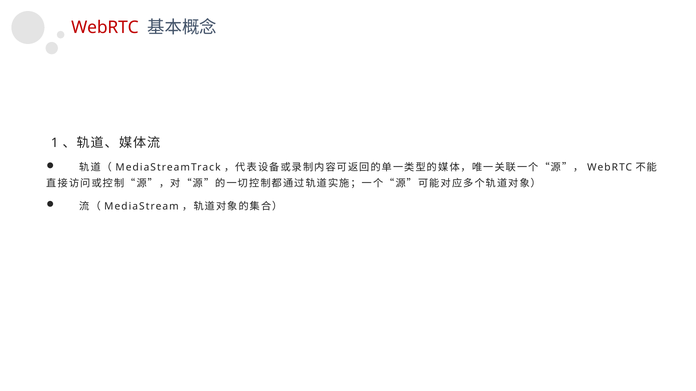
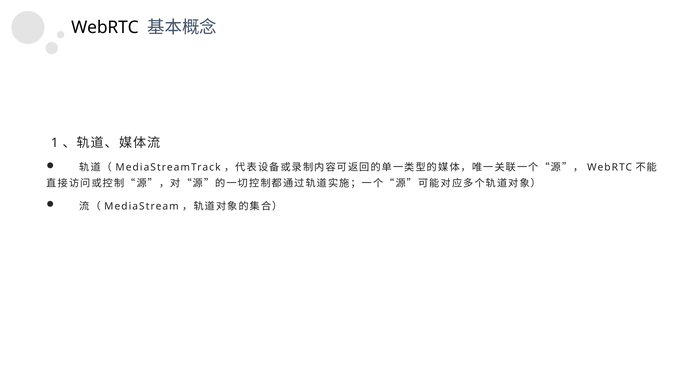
WebRTC colour: red -> black (105, 28)
